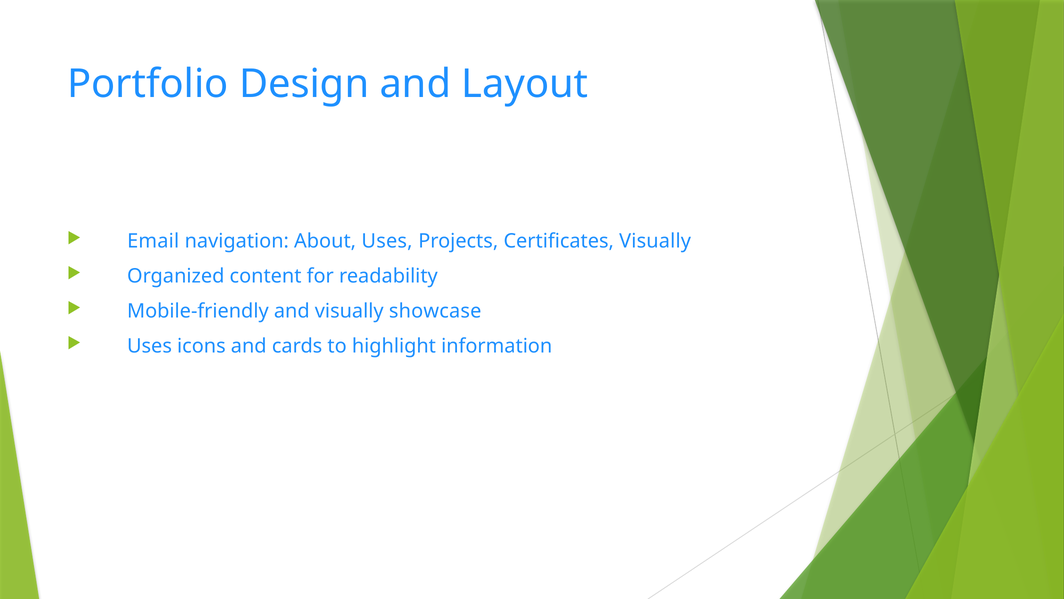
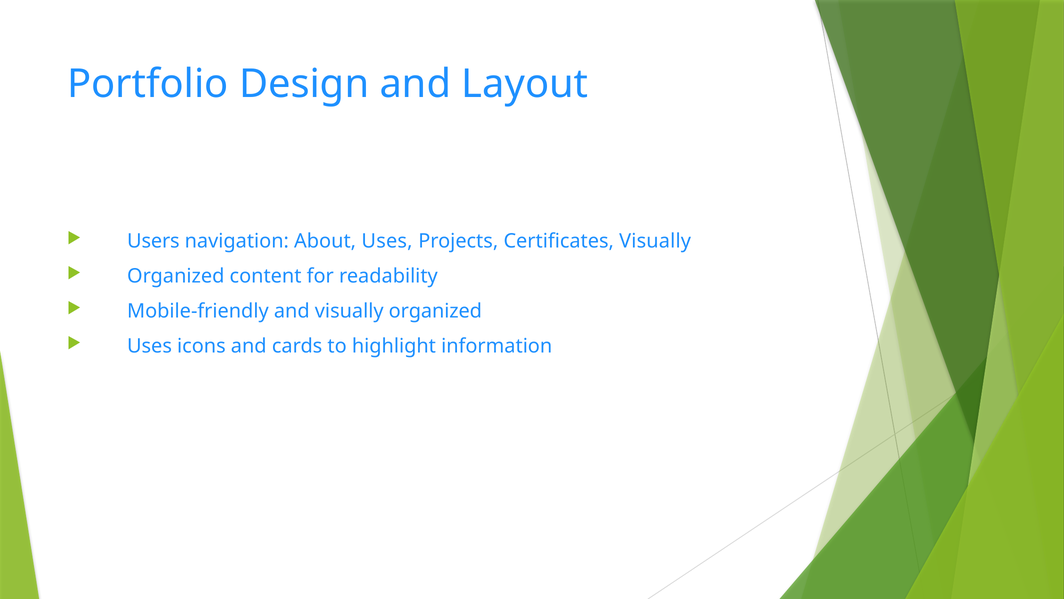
Email: Email -> Users (153, 241)
visually showcase: showcase -> organized (435, 311)
